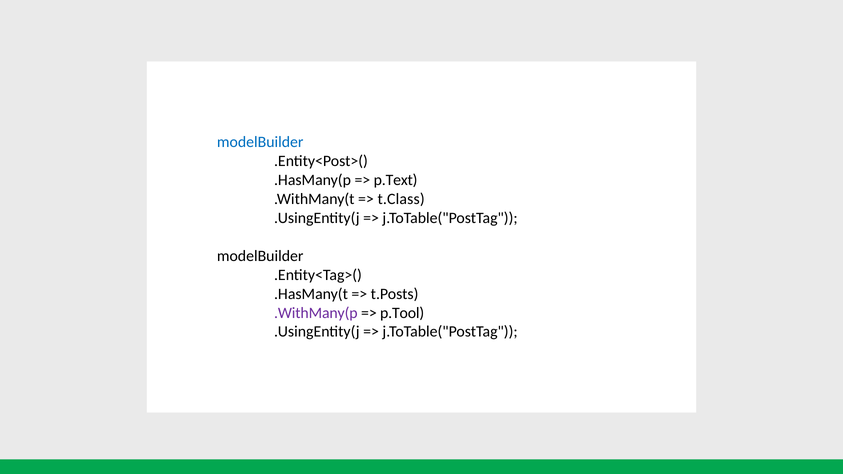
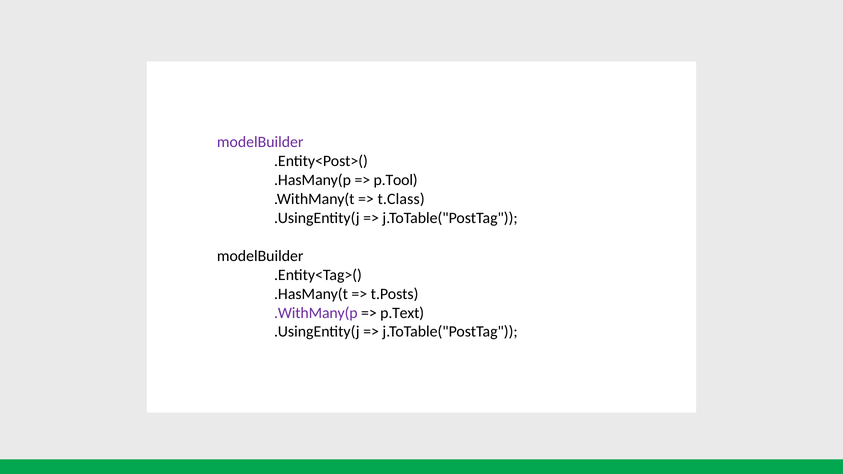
modelBuilder colour: blue -> purple (260, 142)
p.Text: p.Text -> p.Tool (396, 180)
p.Tool: p.Tool -> p.Text (402, 313)
